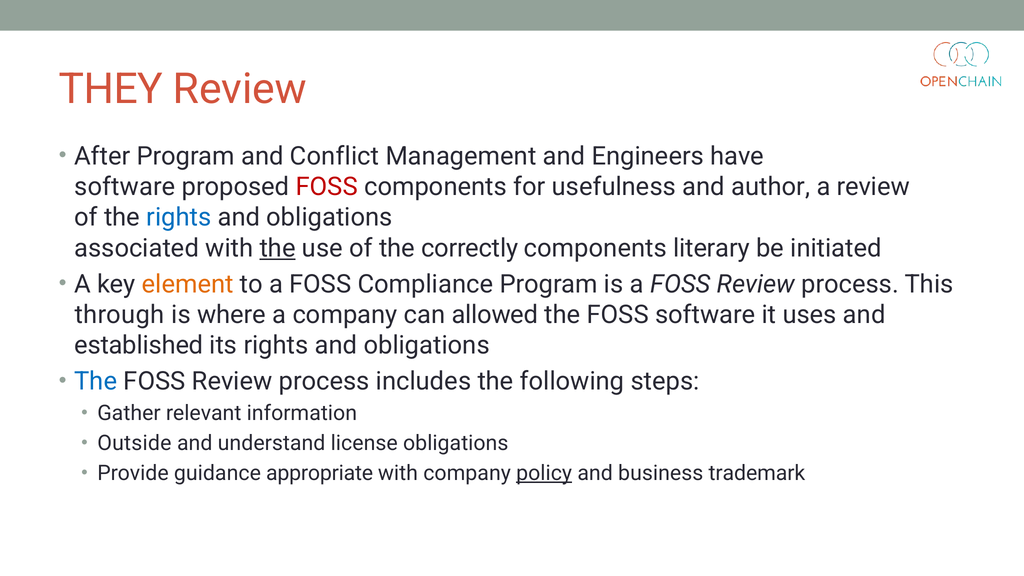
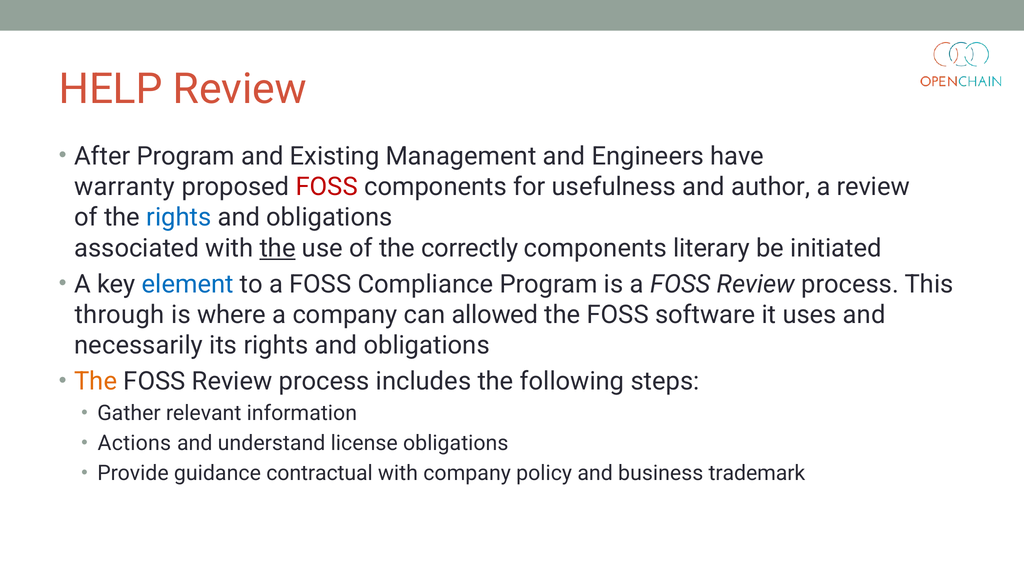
THEY: THEY -> HELP (111, 89)
Conflict: Conflict -> Existing (335, 156)
software: software -> warranty (125, 187)
element colour: orange -> blue (188, 284)
established: established -> necessarily (139, 345)
The colour: blue -> orange (96, 381)
Outside: Outside -> Actions (134, 443)
appropriate: appropriate -> contractual (320, 473)
policy underline: present -> none (544, 473)
